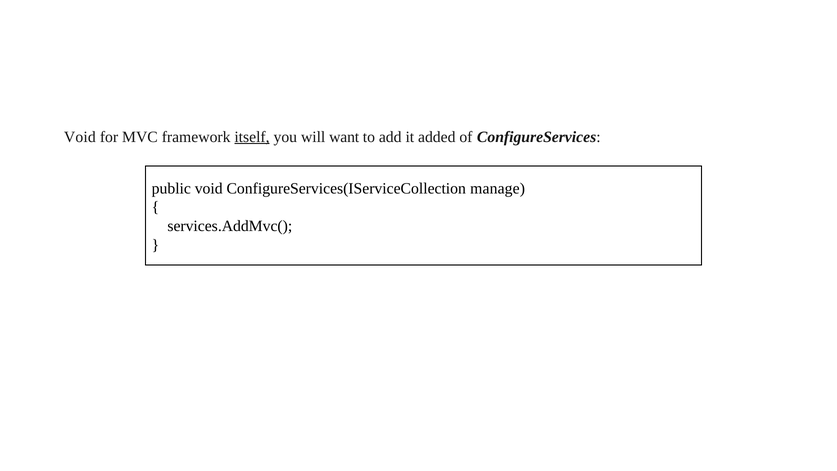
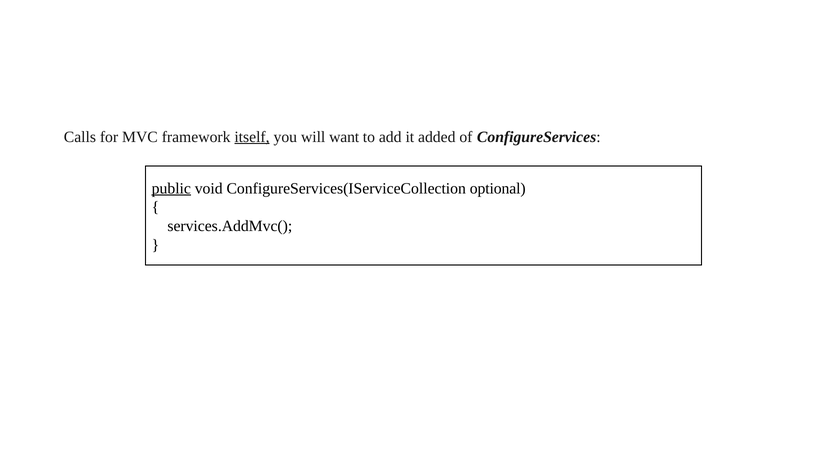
Void: Void -> Calls (80, 137)
public underline: none -> present (171, 188)
manage: manage -> optional (498, 188)
